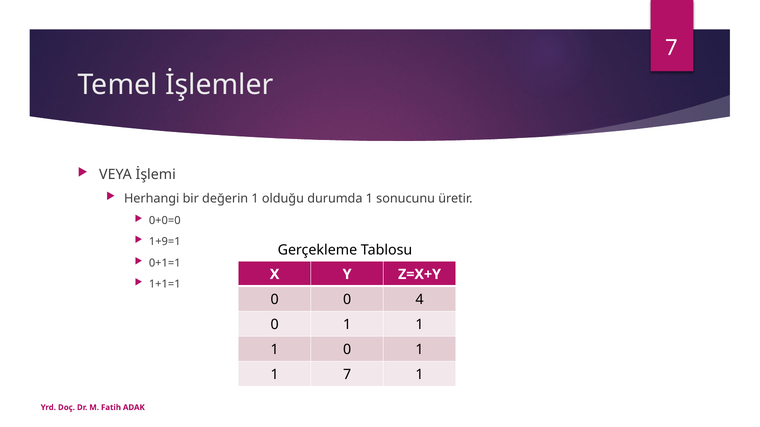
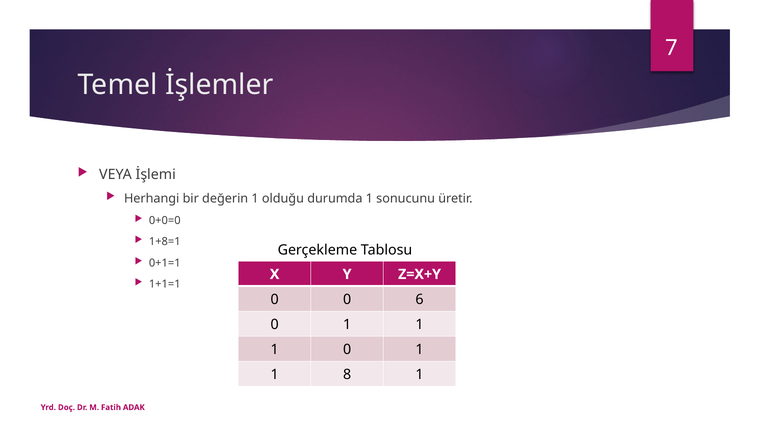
1+9=1: 1+9=1 -> 1+8=1 (165, 242)
4: 4 -> 6 (420, 300)
1 7: 7 -> 8 (347, 375)
